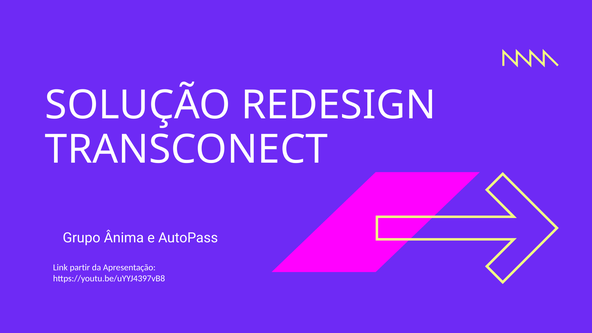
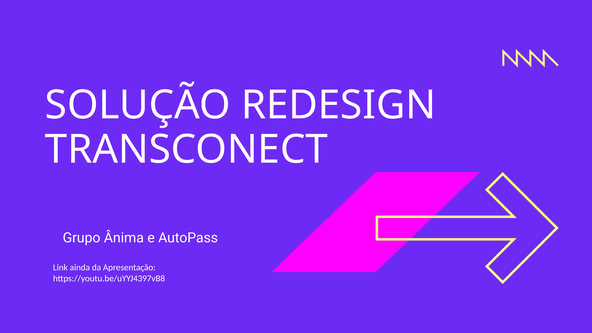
partir: partir -> ainda (80, 268)
